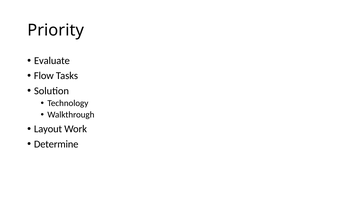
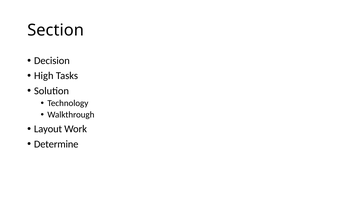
Priority: Priority -> Section (56, 30)
Evaluate: Evaluate -> Decision (52, 61)
Flow: Flow -> High (44, 76)
